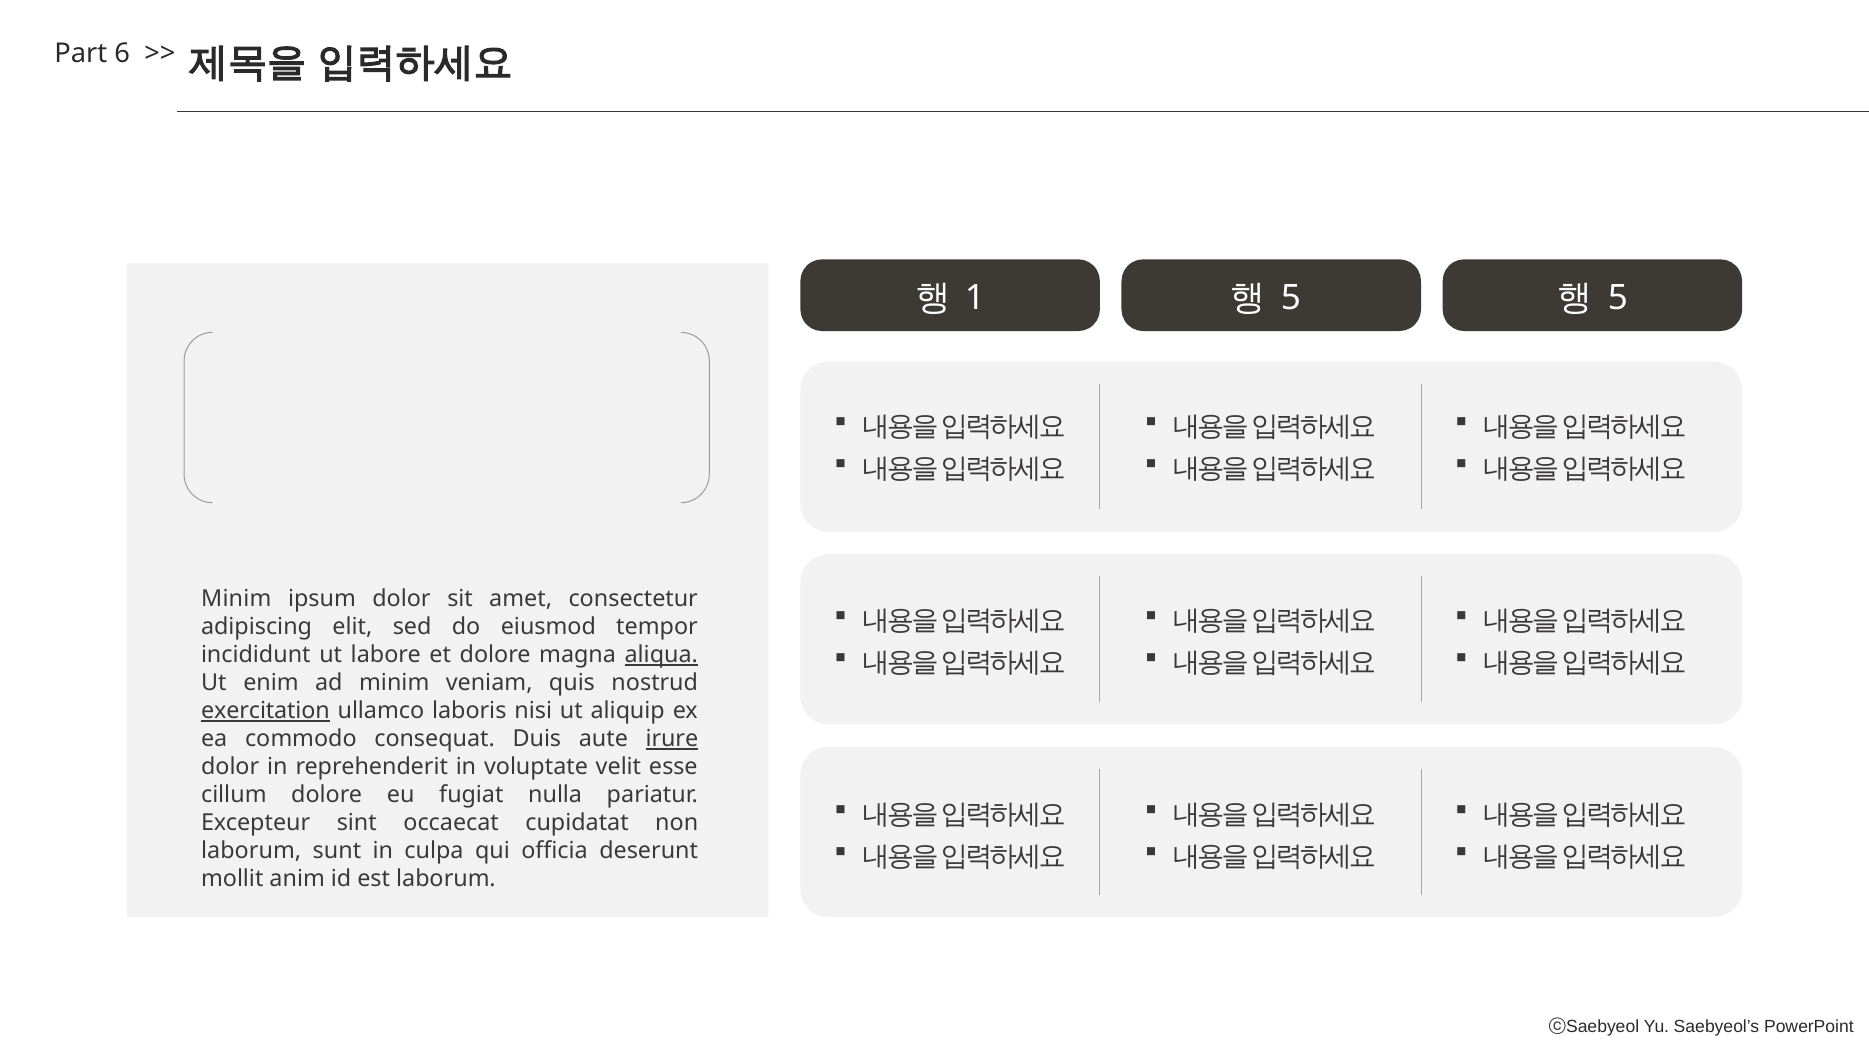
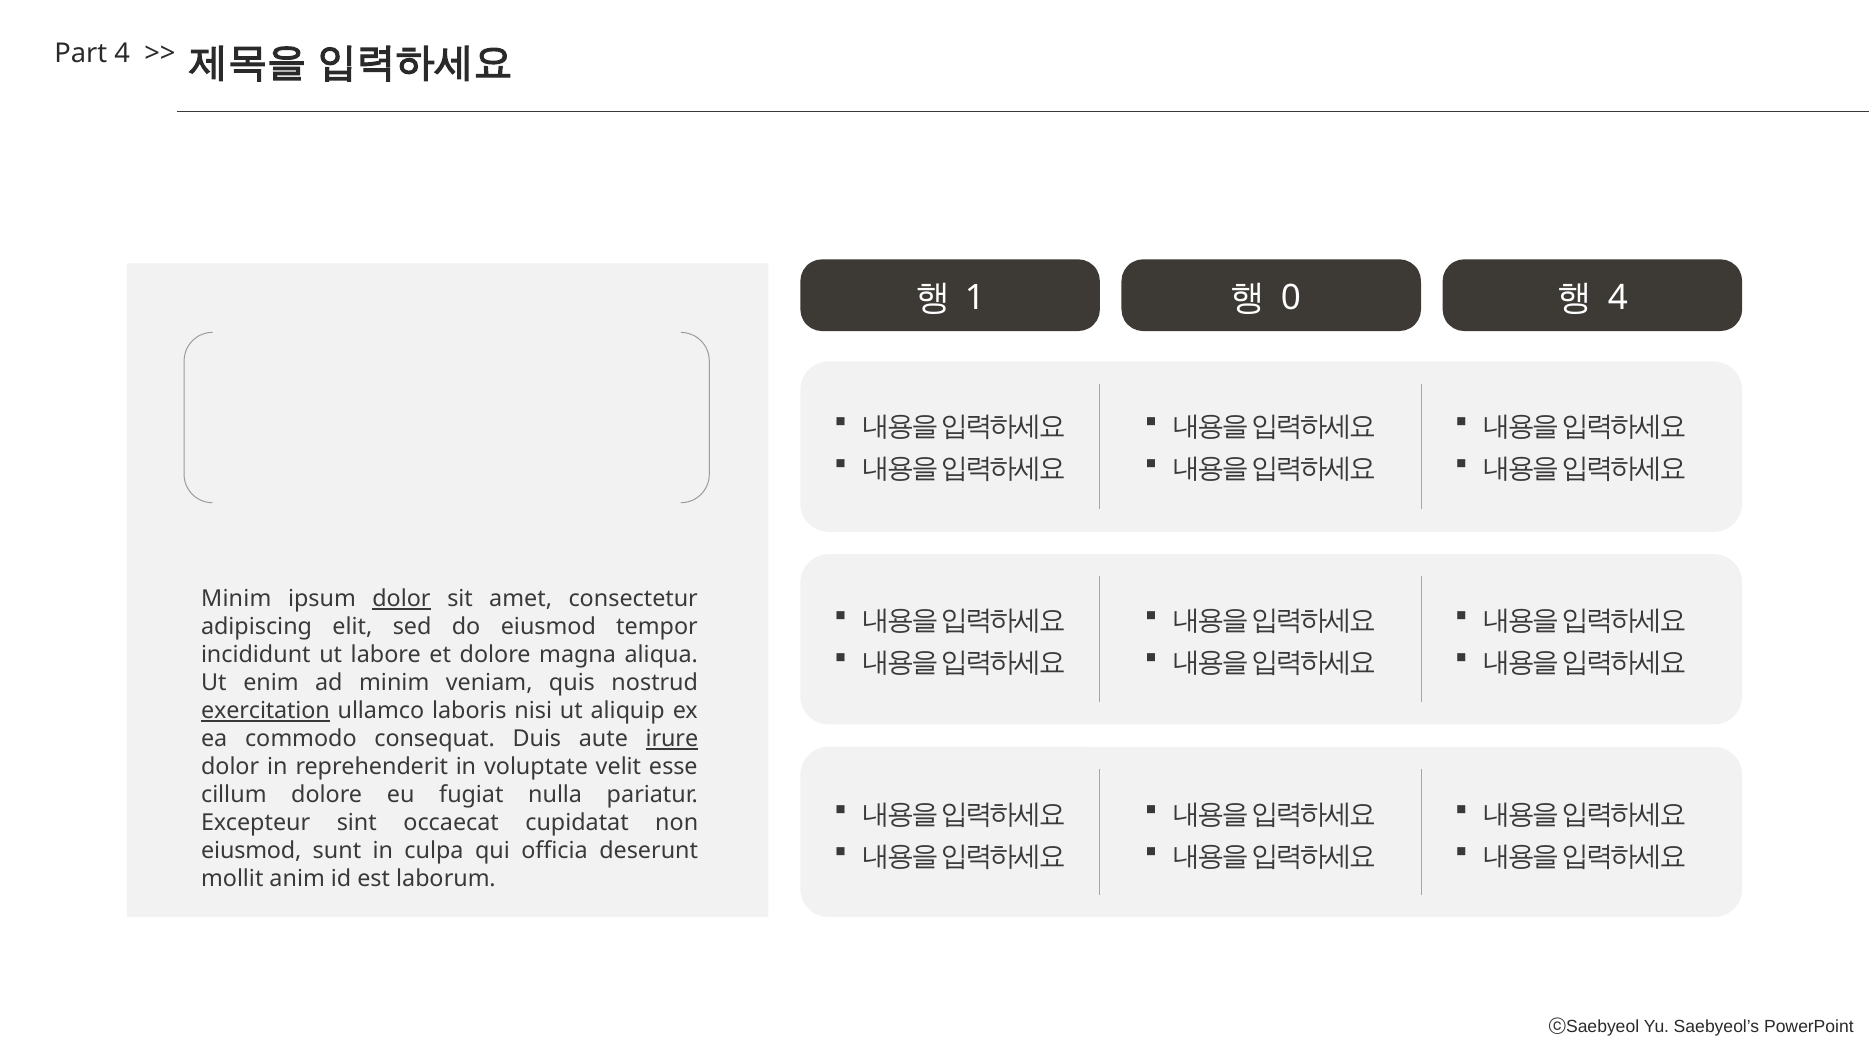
Part 6: 6 -> 4 (122, 54)
5: 5 -> 0 (1291, 298)
5: 5 -> 4 (1618, 298)
dolor underline: none -> present (401, 599)
aliqua underline: present -> none (661, 655)
laborum: laborum -> eiusmod (251, 851)
